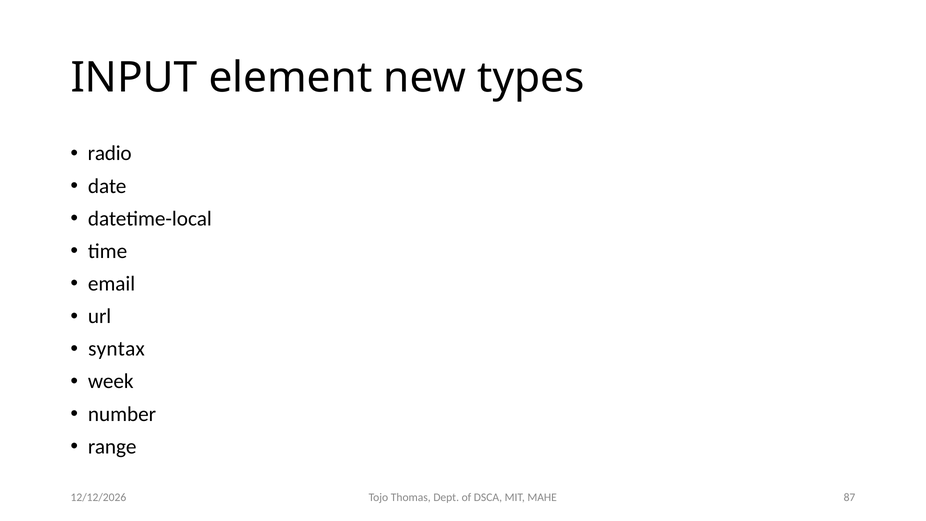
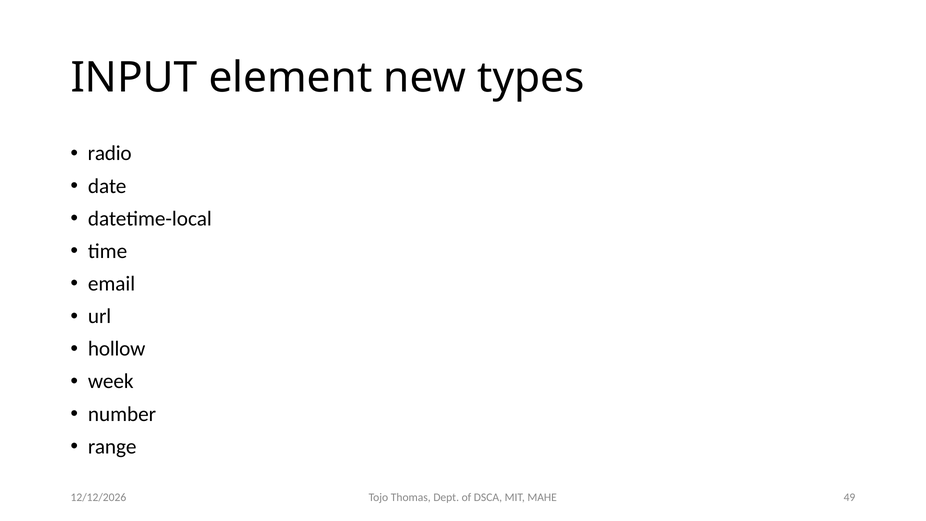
syntax: syntax -> hollow (117, 349)
87: 87 -> 49 (850, 497)
